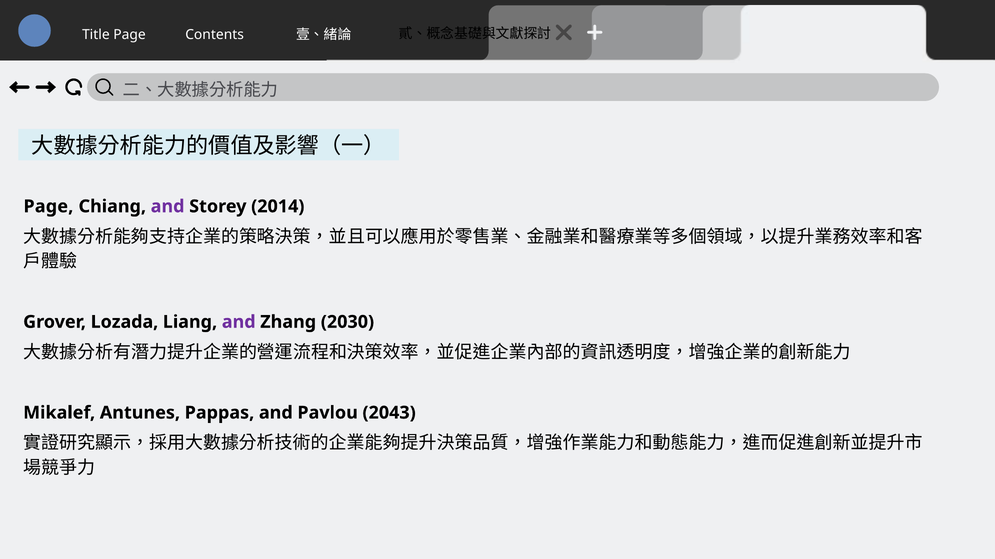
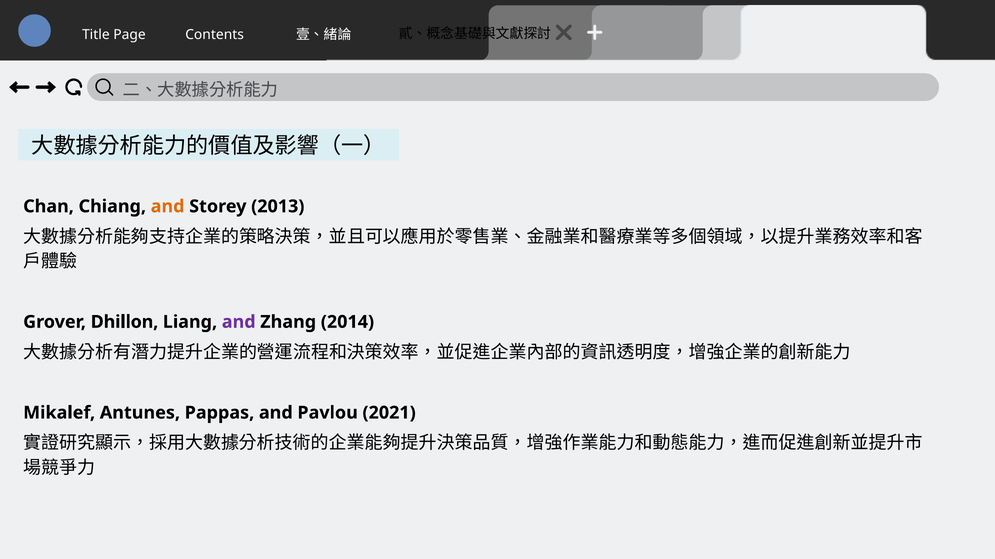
Page: Page -> Chan (48, 207)
and colour: purple -> orange (168, 207)
2014: 2014 -> 2013 (278, 207)
Lozada: Lozada -> Dhillon (124, 322)
2030: 2030 -> 2014 (347, 322)
2043: 2043 -> 2021 (389, 413)
